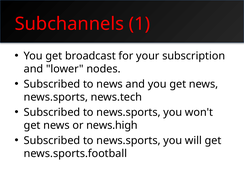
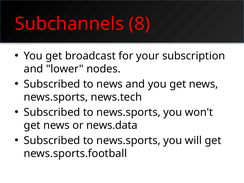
1: 1 -> 8 (139, 24)
news.high: news.high -> news.data (112, 125)
